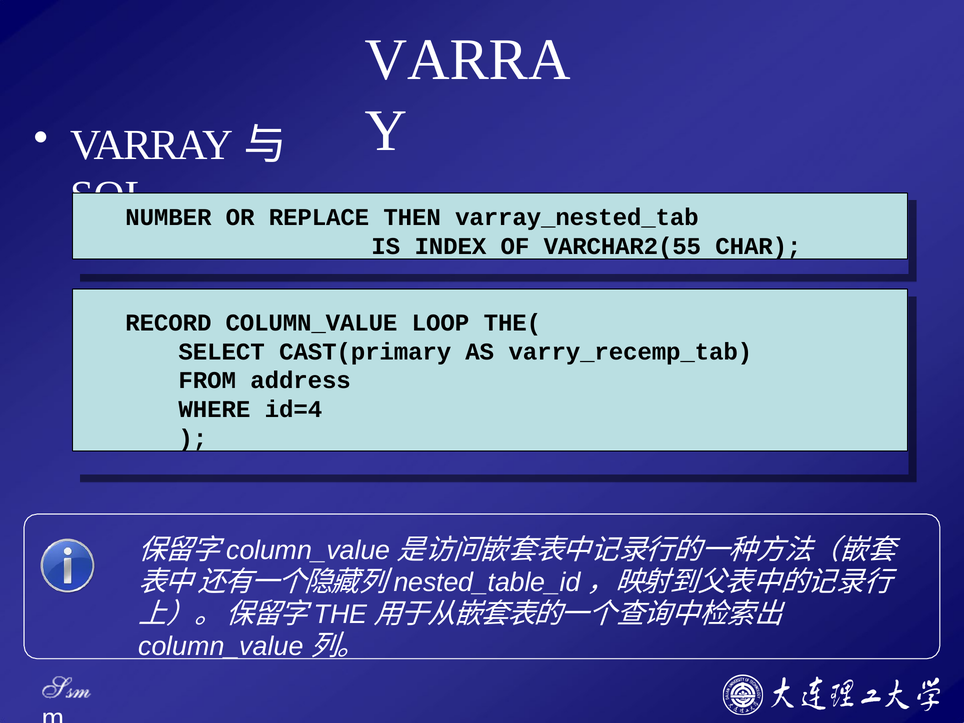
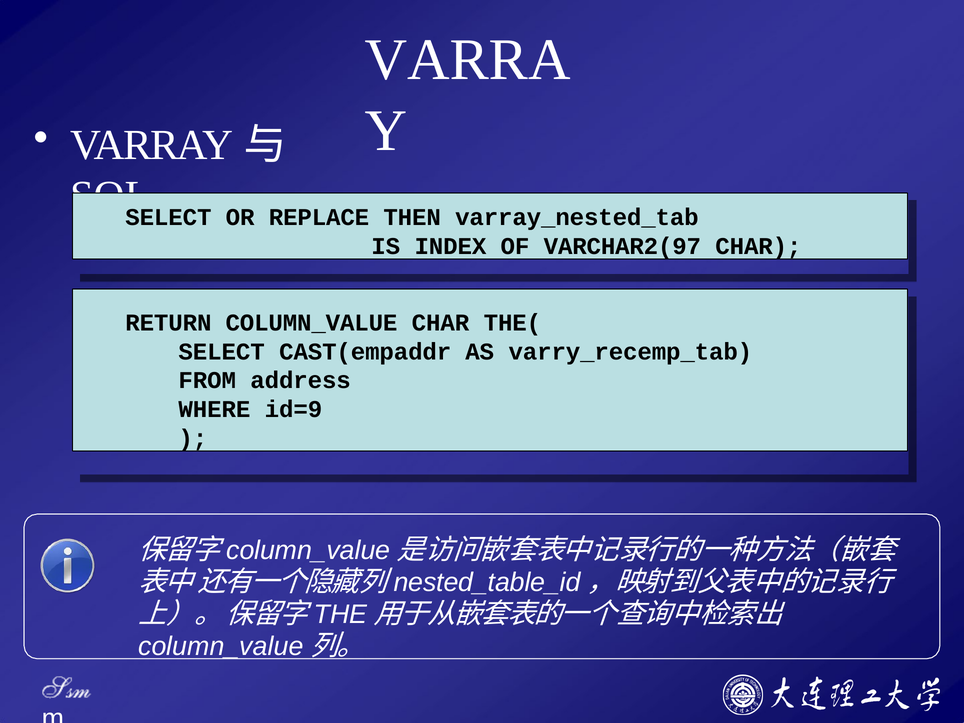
NUMBER: NUMBER -> SELECT (168, 217)
VARCHAR2(55: VARCHAR2(55 -> VARCHAR2(97 (622, 246)
RECORD: RECORD -> RETURN (168, 323)
COLUMN_VALUE LOOP: LOOP -> CHAR (440, 323)
CAST(primary: CAST(primary -> CAST(empaddr (365, 352)
id=4: id=4 -> id=9 (293, 409)
